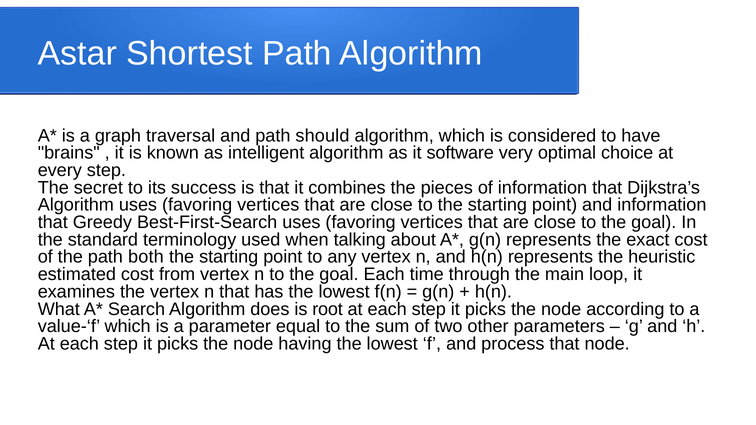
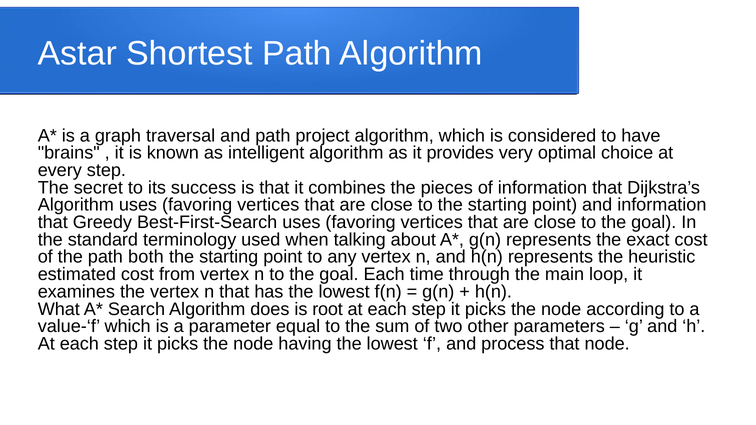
should: should -> project (323, 136)
software: software -> provides (460, 153)
